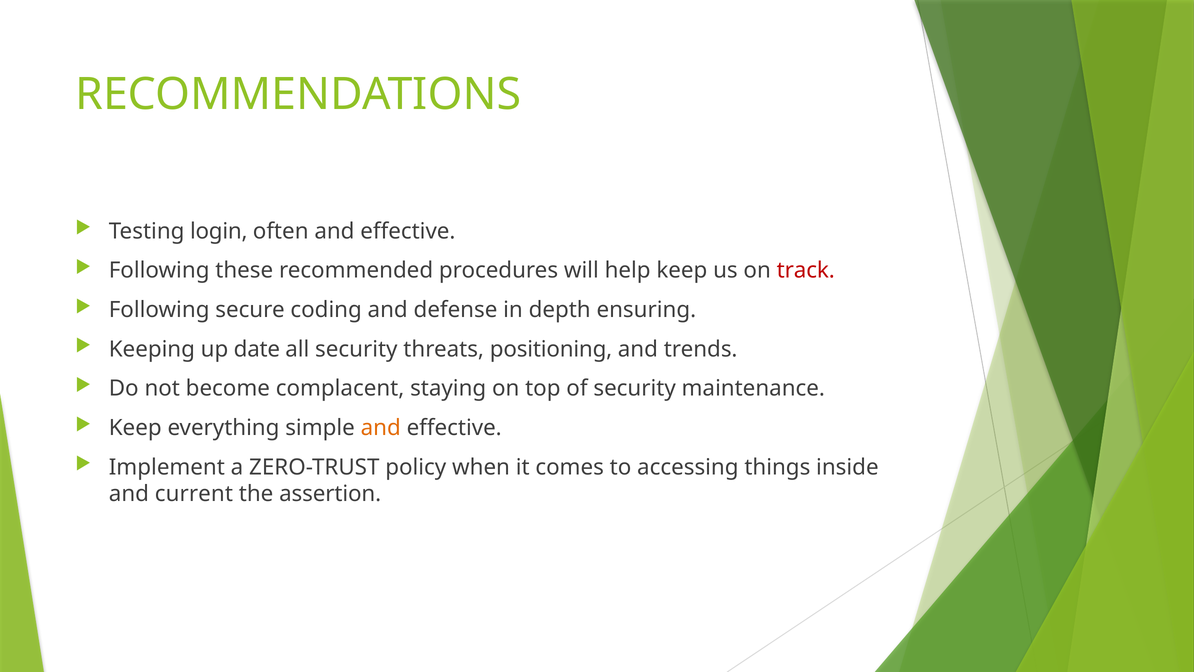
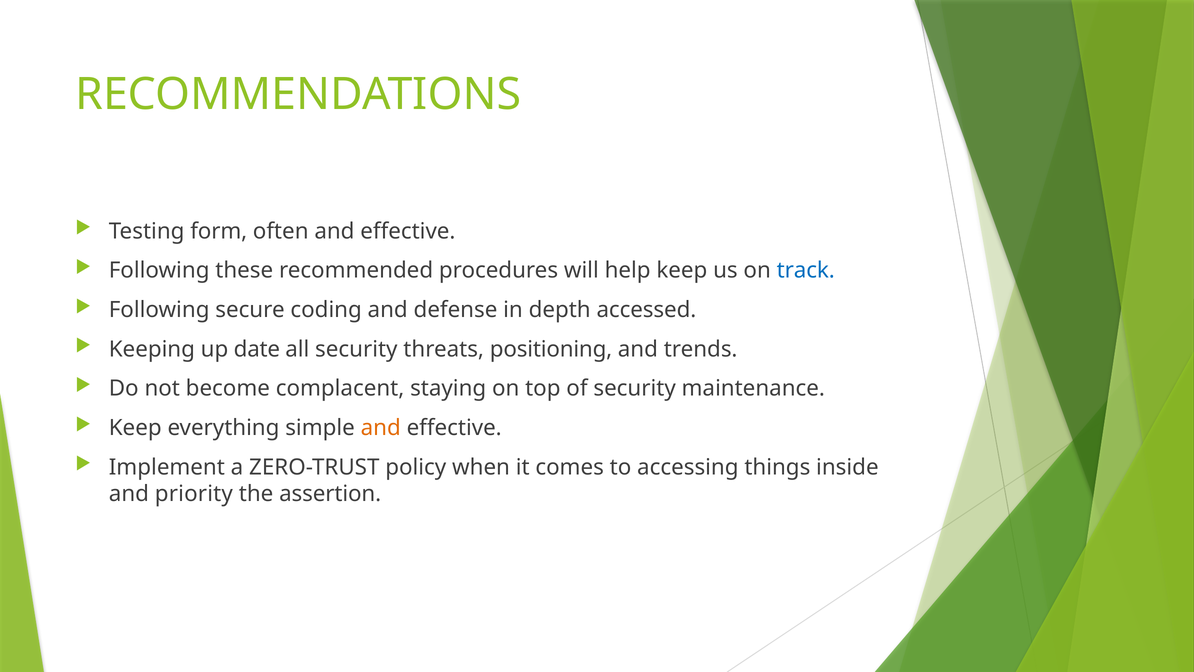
login: login -> form (219, 231)
track colour: red -> blue (806, 270)
ensuring: ensuring -> accessed (646, 310)
current: current -> priority (194, 494)
